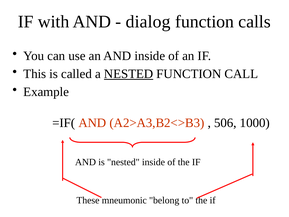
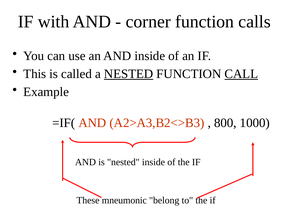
dialog: dialog -> corner (148, 22)
CALL underline: none -> present (241, 74)
506: 506 -> 800 (225, 123)
